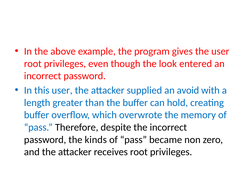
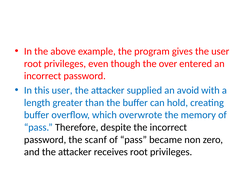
look: look -> over (168, 63)
kinds: kinds -> scanf (96, 139)
